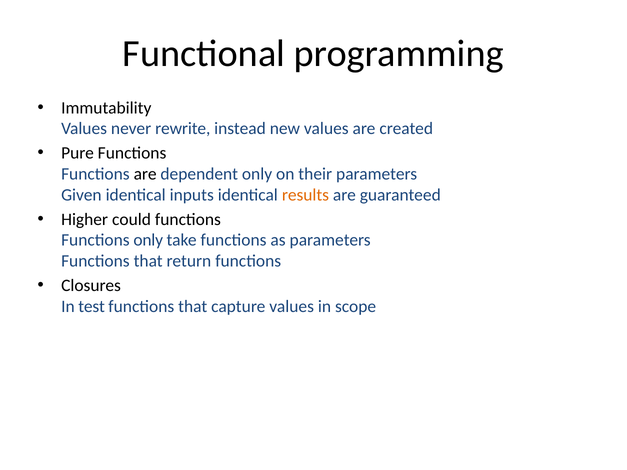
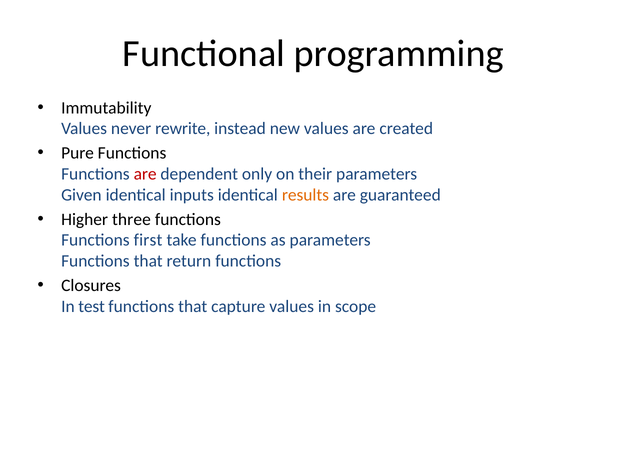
are colour: black -> red (145, 174)
could: could -> three (131, 219)
Functions only: only -> first (148, 240)
